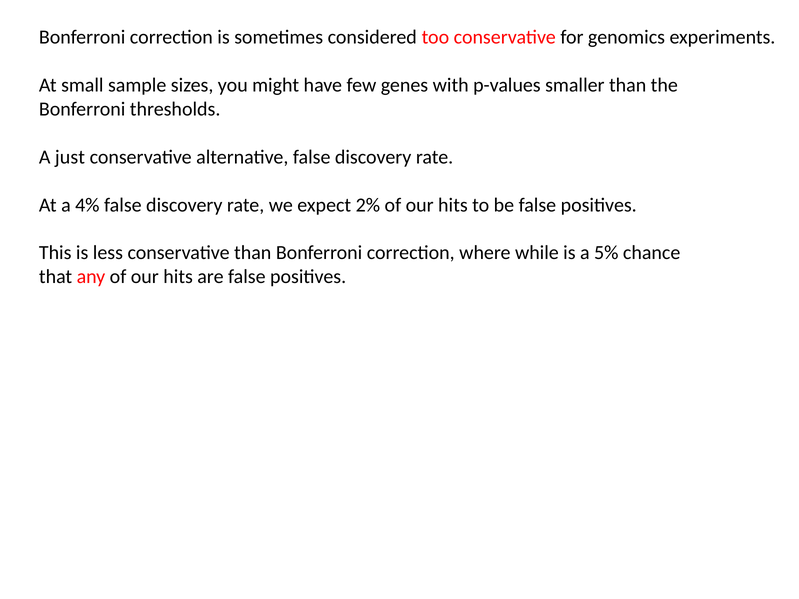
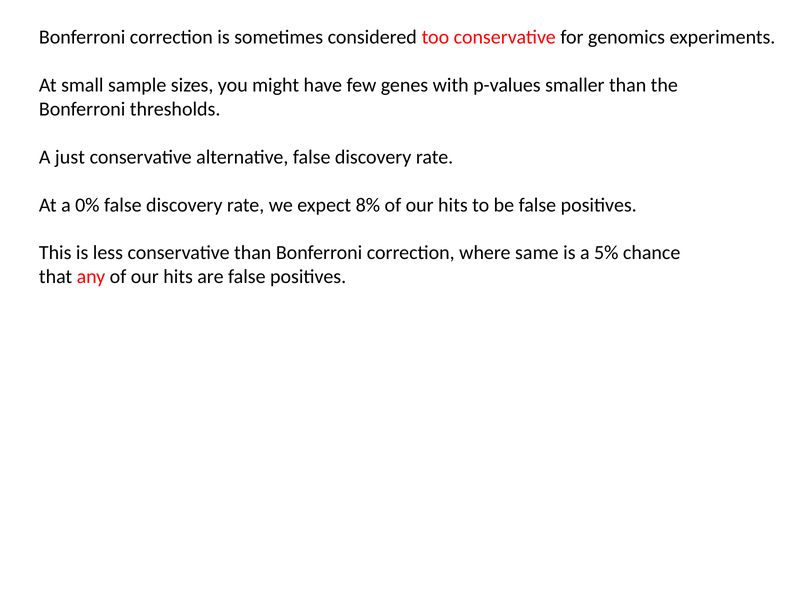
4%: 4% -> 0% (87, 205)
2%: 2% -> 8% (368, 205)
while: while -> same (537, 253)
